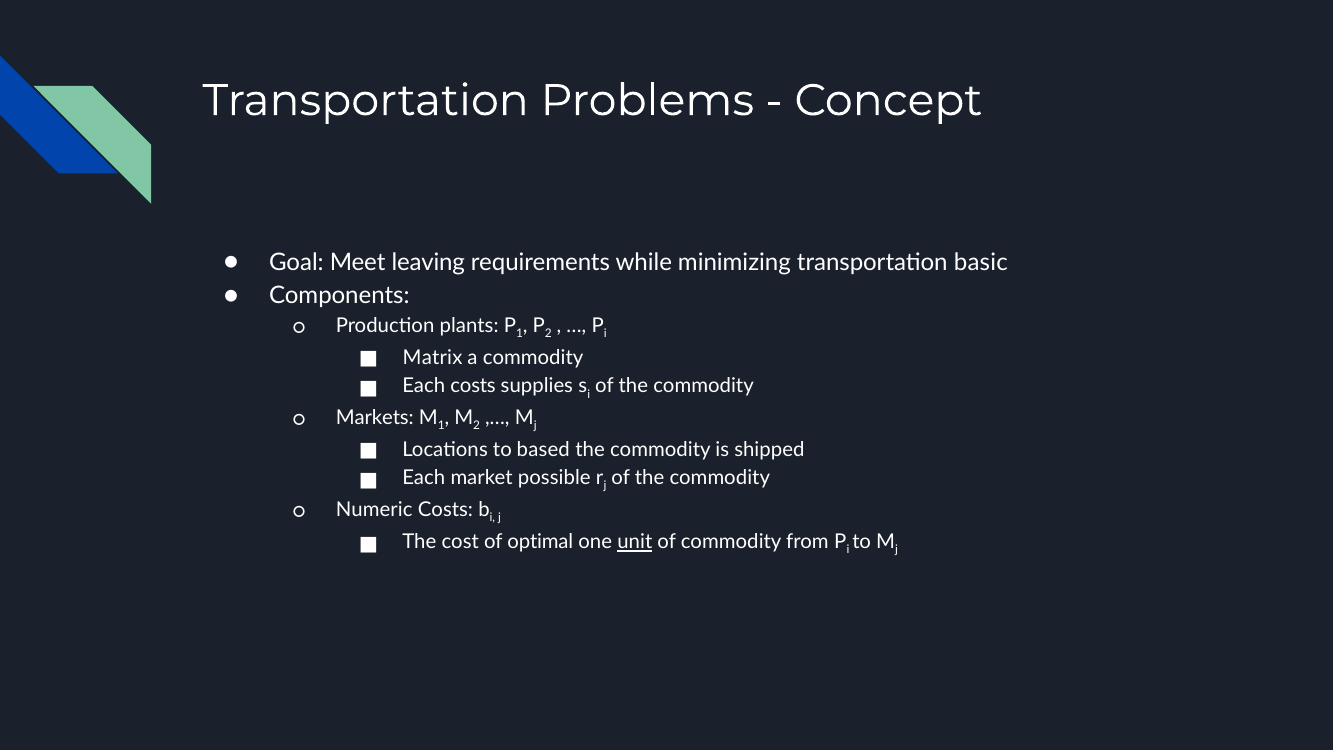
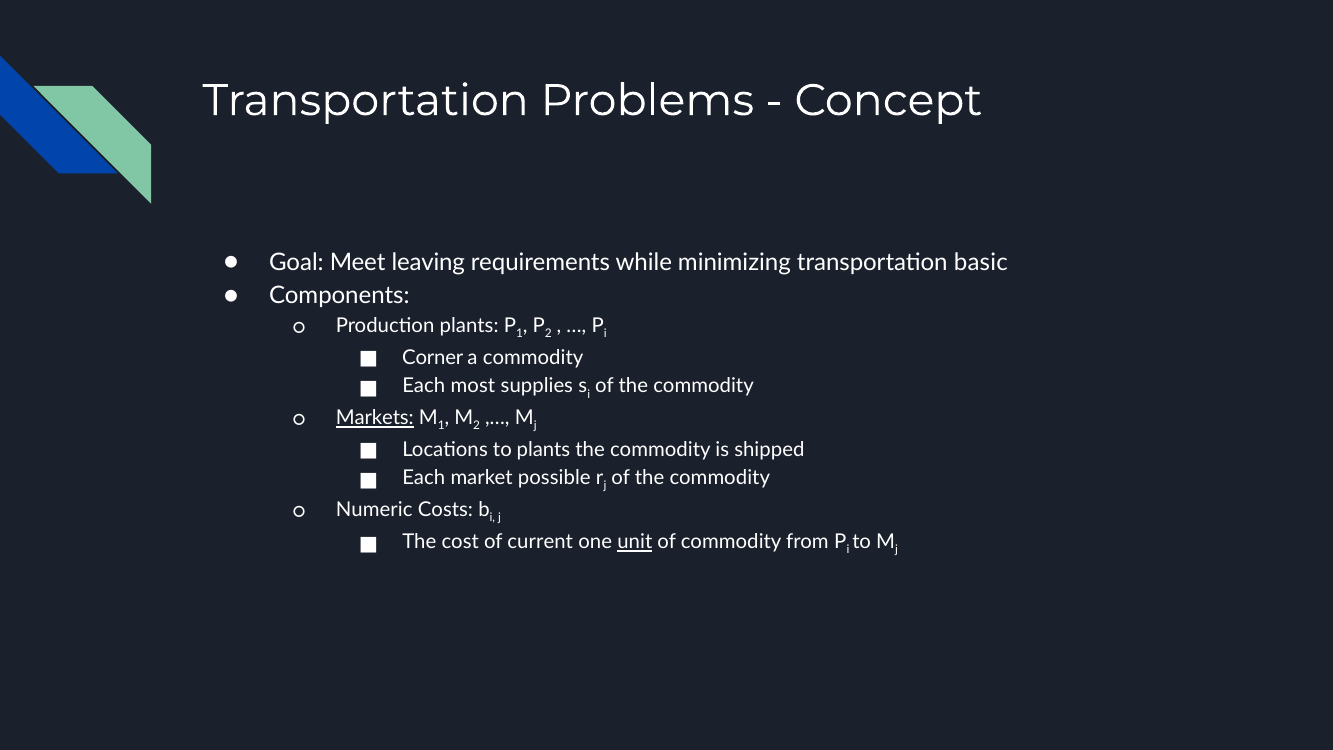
Matrix: Matrix -> Corner (433, 357)
Each costs: costs -> most (473, 386)
Markets underline: none -> present (375, 418)
to based: based -> plants (543, 449)
optimal: optimal -> current (540, 542)
